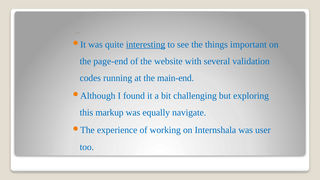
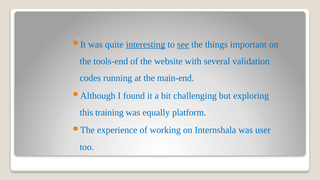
see underline: none -> present (183, 44)
page-end: page-end -> tools-end (111, 61)
markup: markup -> training (109, 112)
navigate: navigate -> platform (189, 112)
